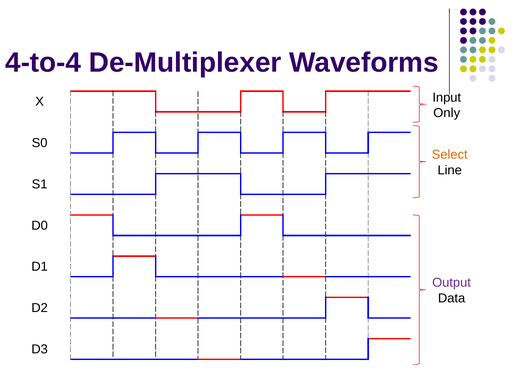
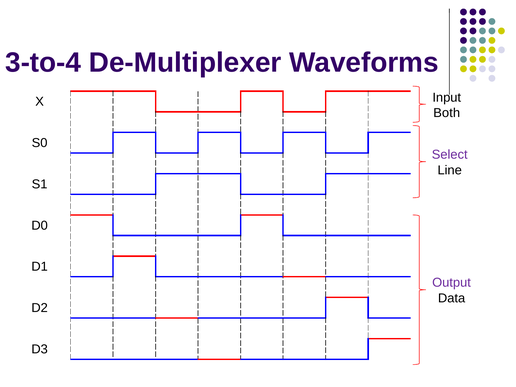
4-to-4: 4-to-4 -> 3-to-4 (43, 63)
Only: Only -> Both (447, 113)
Select colour: orange -> purple (450, 155)
